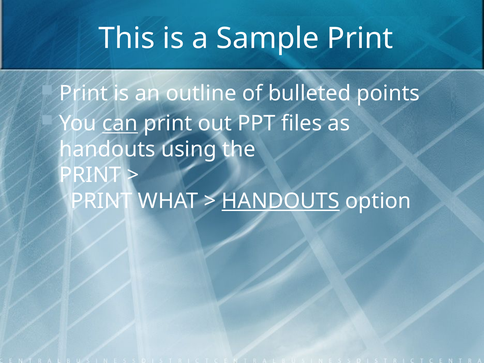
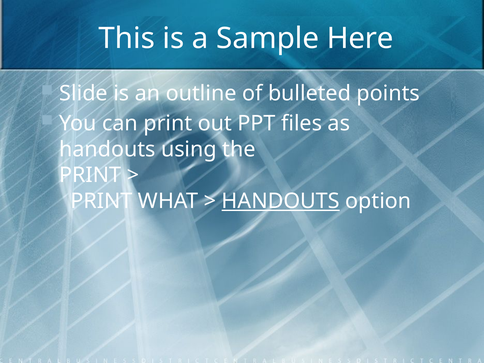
Sample Print: Print -> Here (360, 38)
Print: Print -> Slide (83, 93)
can underline: present -> none (120, 124)
